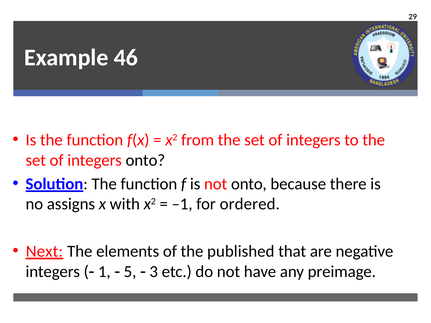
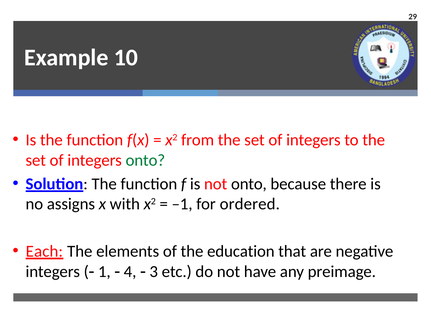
46: 46 -> 10 (126, 58)
onto colour: black -> green (145, 160)
Next: Next -> Each (44, 252)
published: published -> education (241, 252)
5: 5 -> 4 (130, 272)
